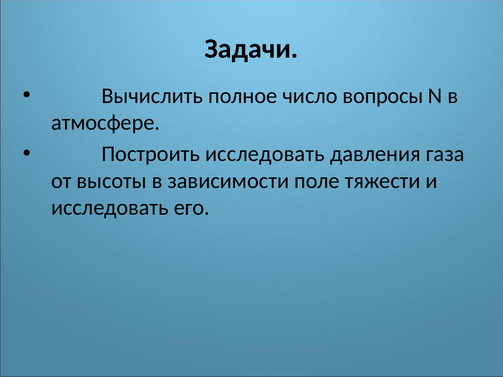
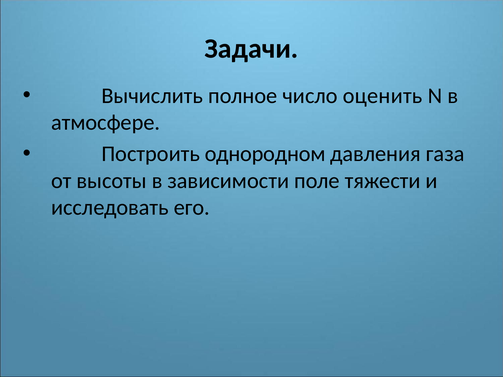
вопросы: вопросы -> оценить (383, 96)
Построить исследовать: исследовать -> однородном (265, 154)
